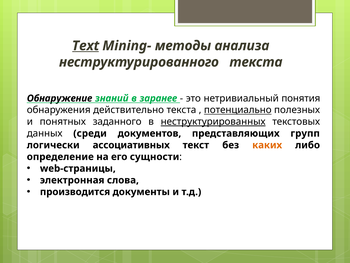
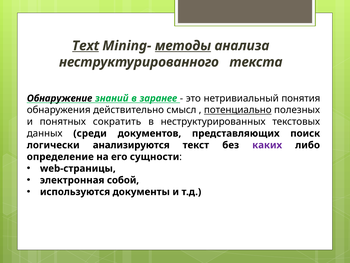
методы underline: none -> present (183, 46)
действительно текста: текста -> смысл (181, 110)
заданного: заданного -> сократить (117, 121)
неструктурированных underline: present -> none (213, 121)
групп: групп -> поиск (305, 133)
ассоциативных: ассоциативных -> анализируются (131, 145)
каких colour: orange -> purple (267, 145)
слова: слова -> собой (123, 180)
производится: производится -> используются (75, 192)
